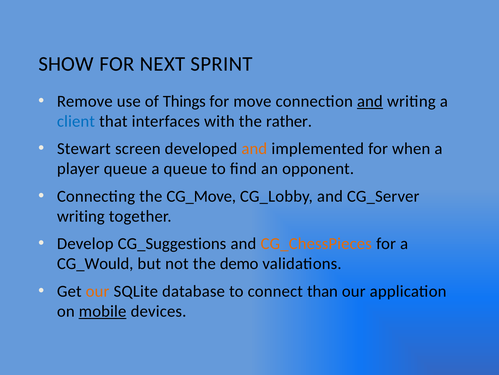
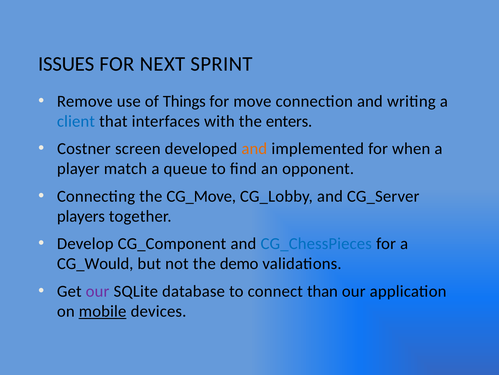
SHOW: SHOW -> ISSUES (66, 64)
and underline: present -> none (370, 101)
rather: rather -> enters (289, 121)
Stewart: Stewart -> Costner (84, 148)
player queue: queue -> match (125, 168)
writing: writing -> players (81, 216)
CG_Suggestions: CG_Suggestions -> CG_Component (172, 243)
CG_ChessPieces colour: orange -> blue (316, 243)
our colour: orange -> purple (98, 291)
